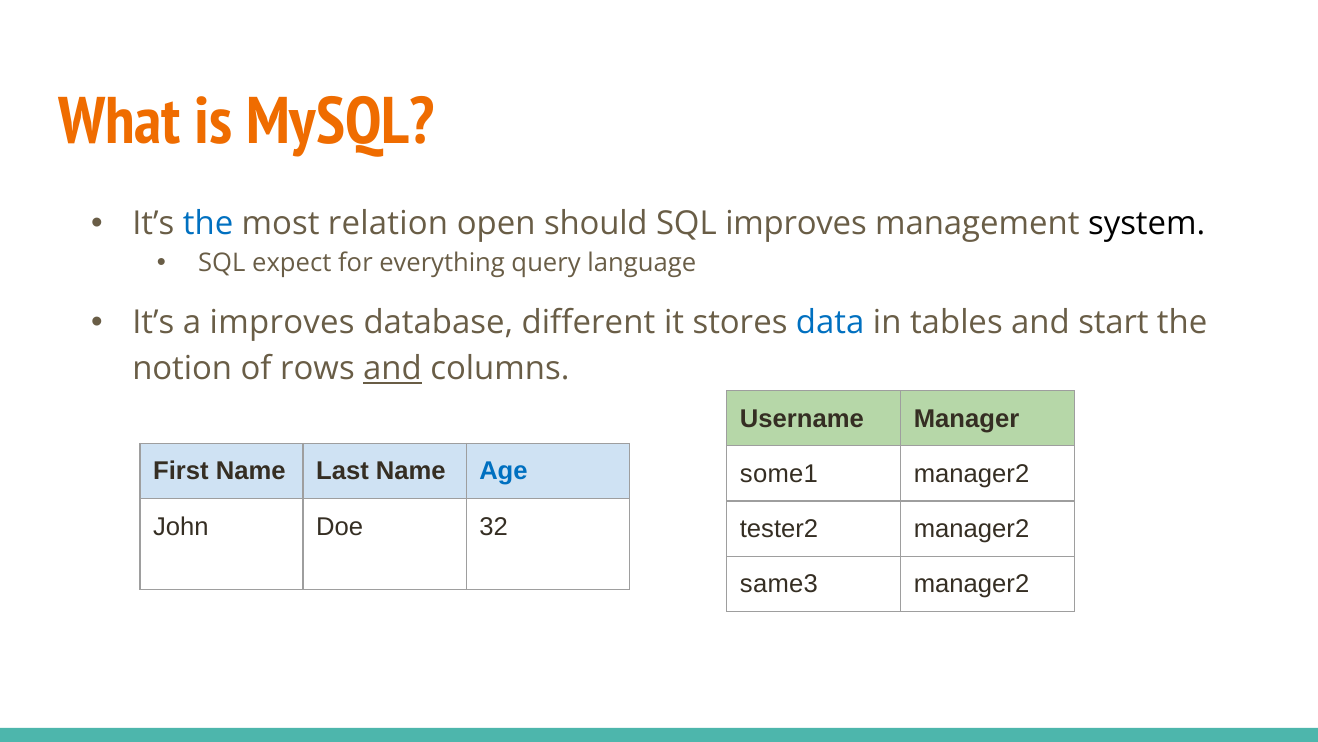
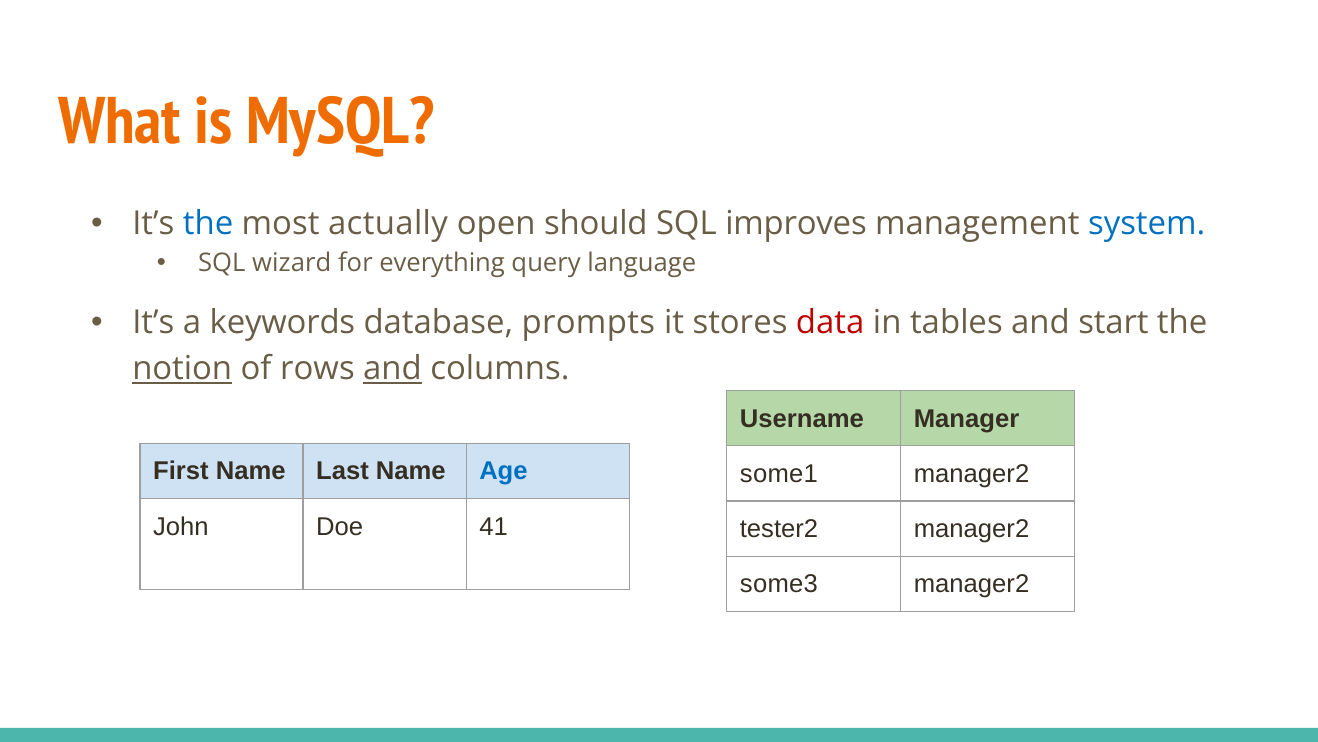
relation: relation -> actually (388, 224)
system colour: black -> blue (1147, 224)
expect: expect -> wizard (292, 263)
a improves: improves -> keywords (282, 323)
different: different -> prompts (588, 323)
data colour: blue -> red (830, 323)
notion underline: none -> present (182, 368)
32: 32 -> 41 (494, 526)
same3: same3 -> some3 (779, 584)
